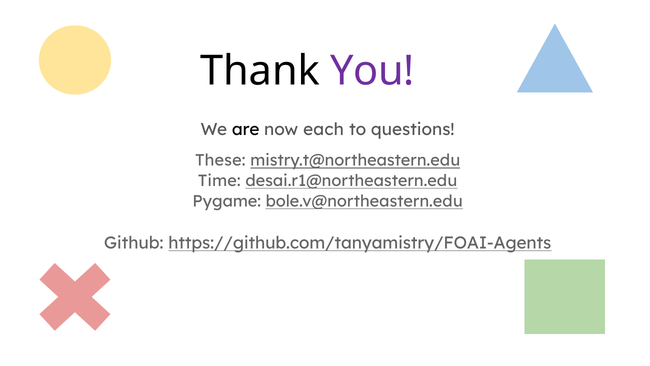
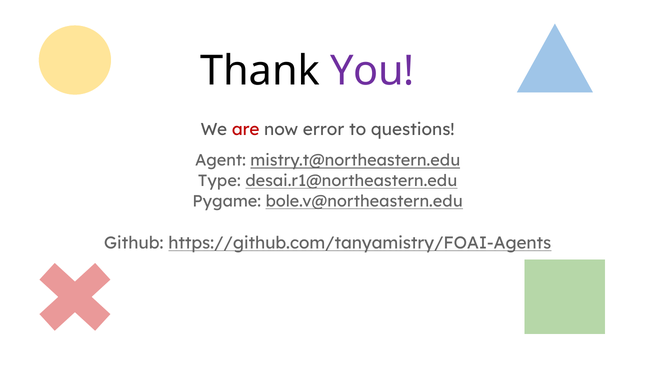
are colour: black -> red (246, 130)
each: each -> error (324, 130)
These: These -> Agent (220, 160)
Time: Time -> Type (219, 181)
